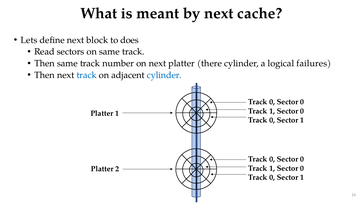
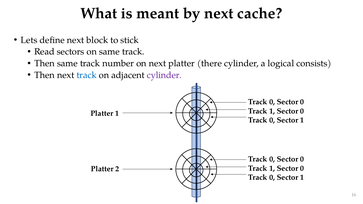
does: does -> stick (130, 40)
failures: failures -> consists (314, 63)
cylinder colour: blue -> purple (164, 75)
